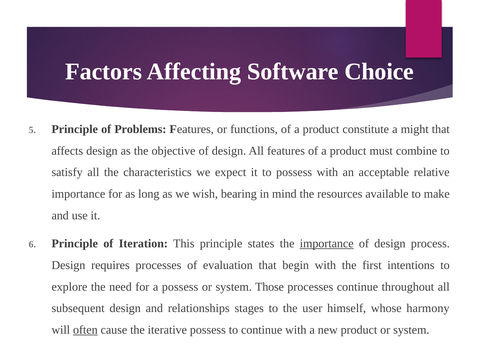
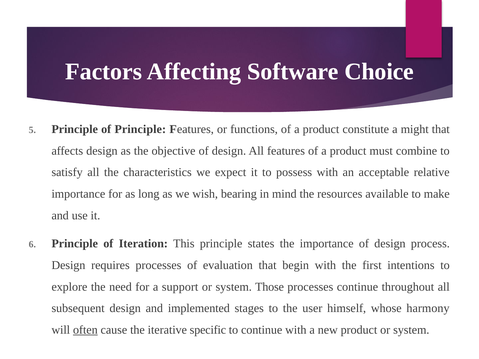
of Problems: Problems -> Principle (140, 129)
importance underline: present -> none (327, 244)
a possess: possess -> support (180, 287)
relationships: relationships -> implemented (199, 308)
iterative possess: possess -> specific (208, 330)
